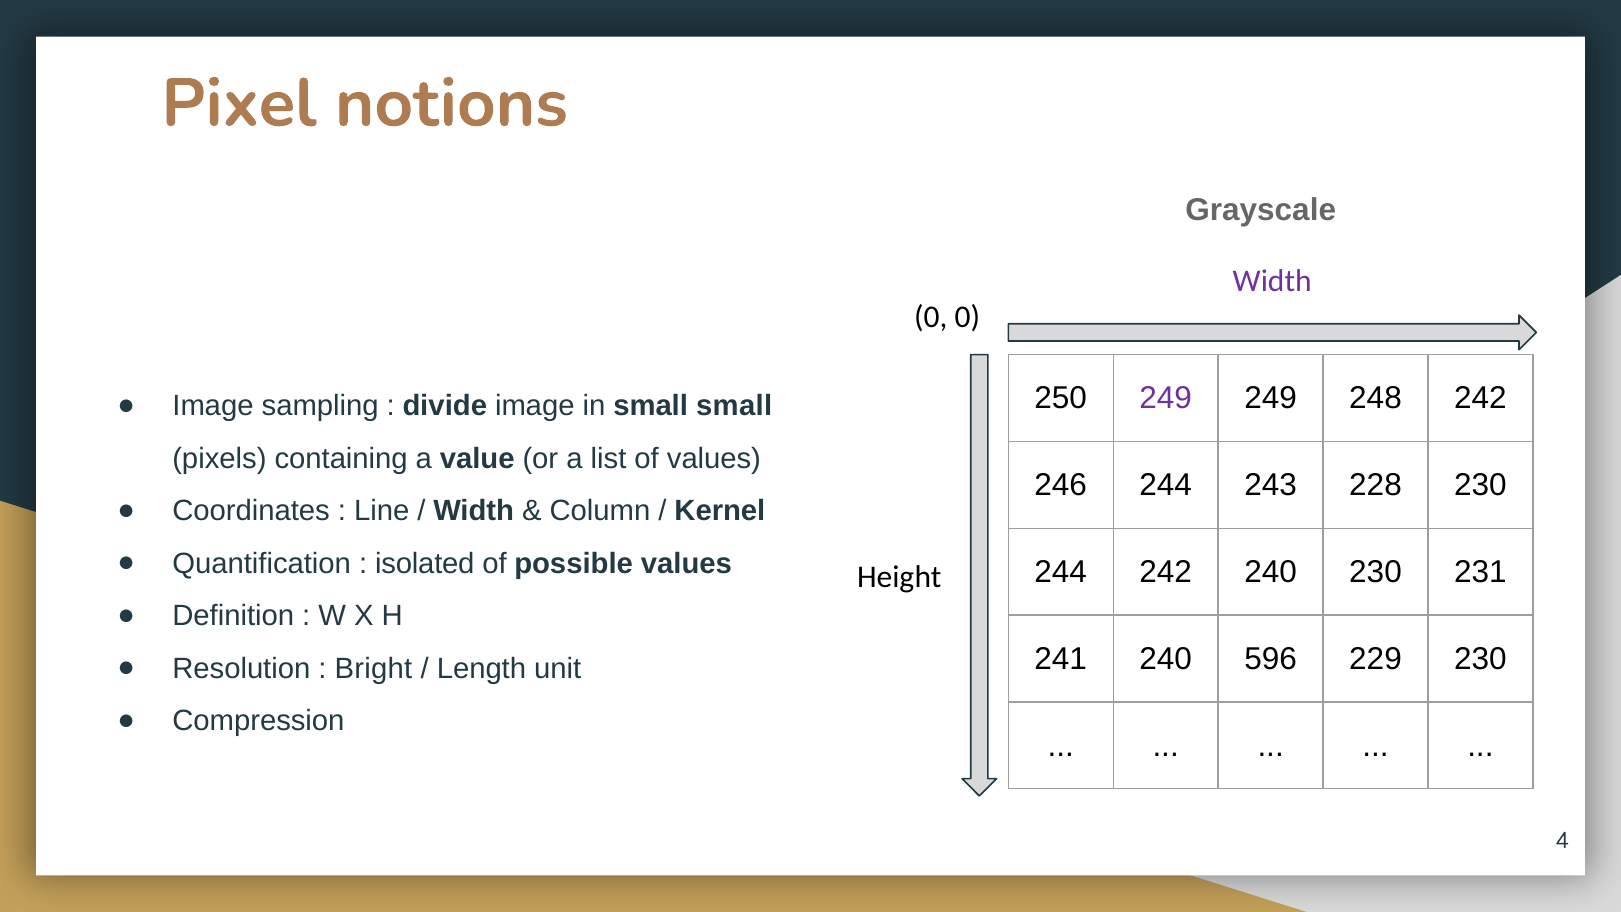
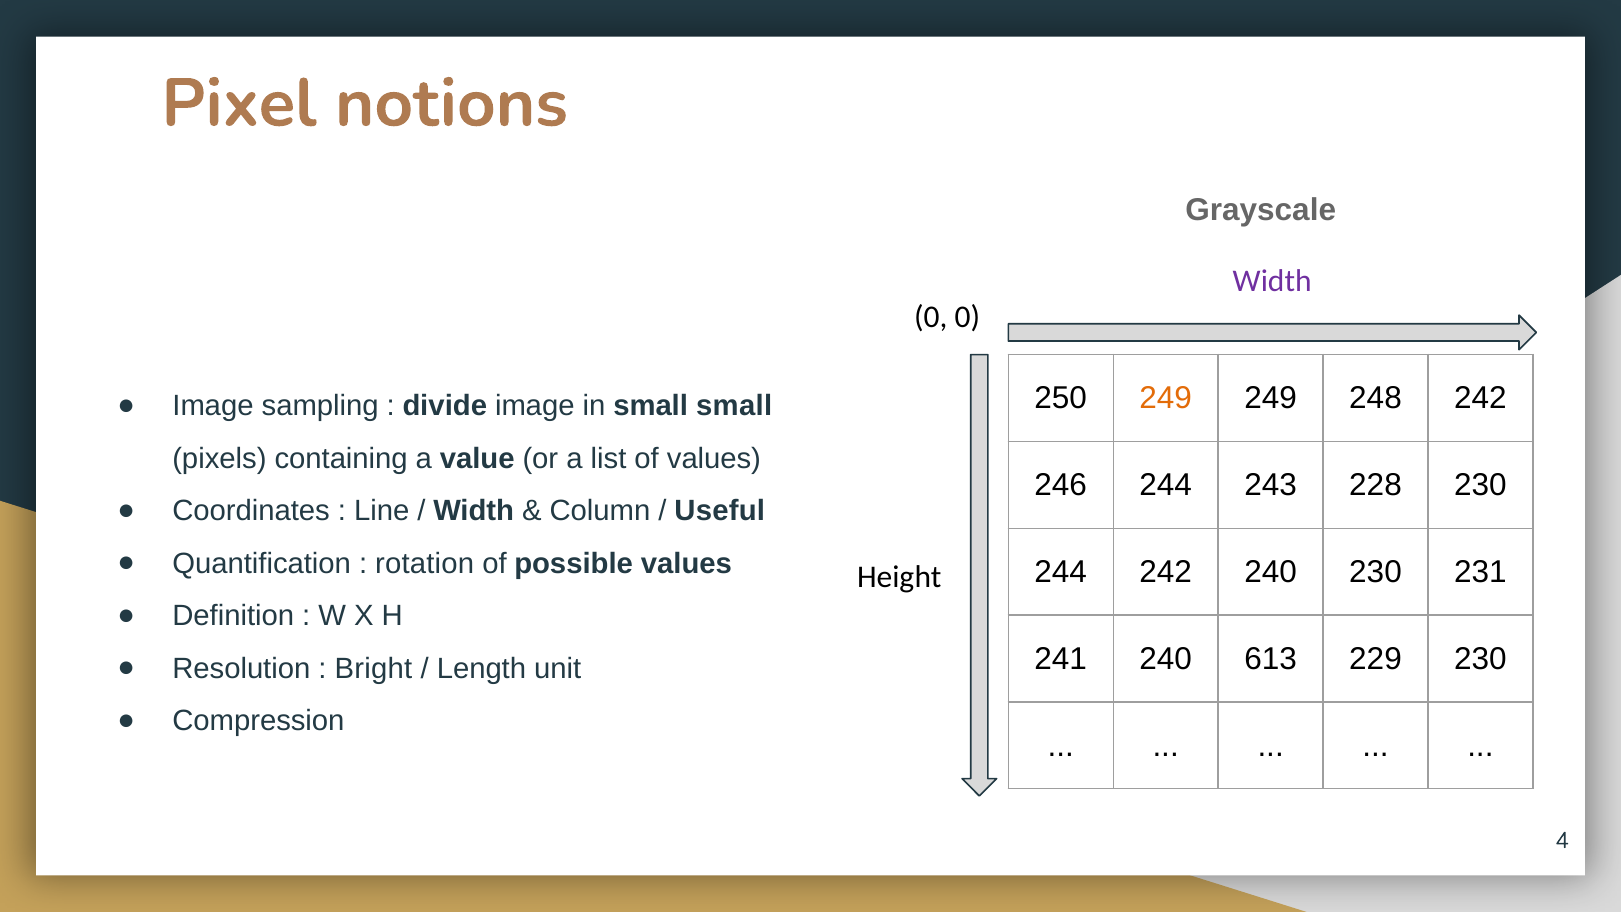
249 colour: purple -> orange (1166, 398)
Kernel: Kernel -> Useful (720, 511)
isolated: isolated -> rotation (425, 563)
596: 596 -> 613 (1271, 659)
